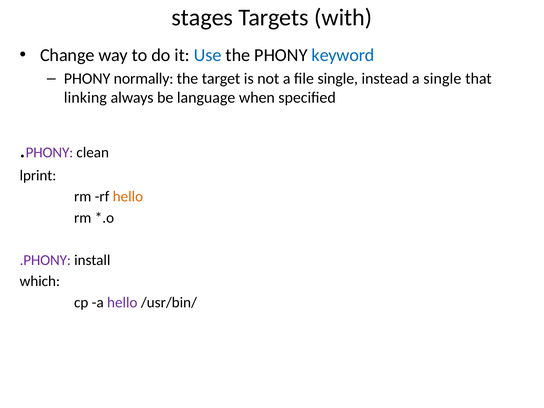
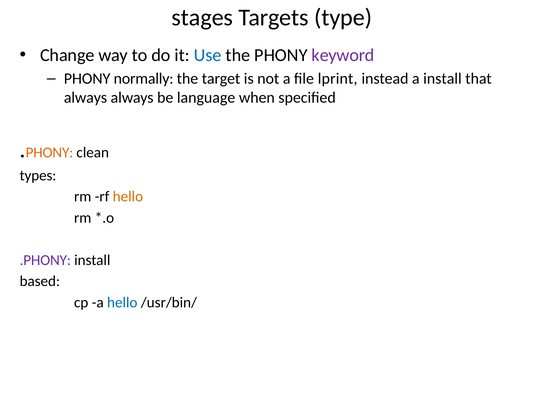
with: with -> type (343, 18)
keyword colour: blue -> purple (343, 55)
file single: single -> lprint (338, 79)
a single: single -> install (442, 79)
linking: linking -> always (85, 98)
PHONY colour: purple -> orange (49, 152)
lprint: lprint -> types (38, 175)
which: which -> based (40, 281)
hello colour: purple -> blue (122, 302)
